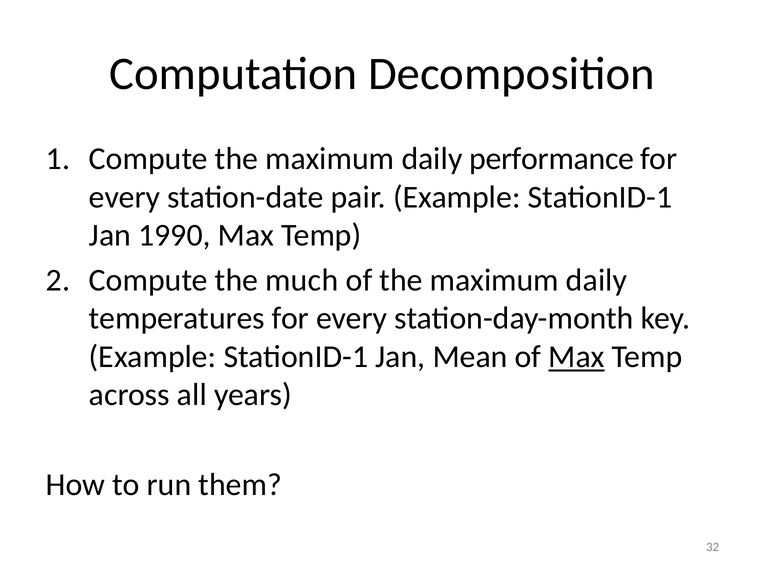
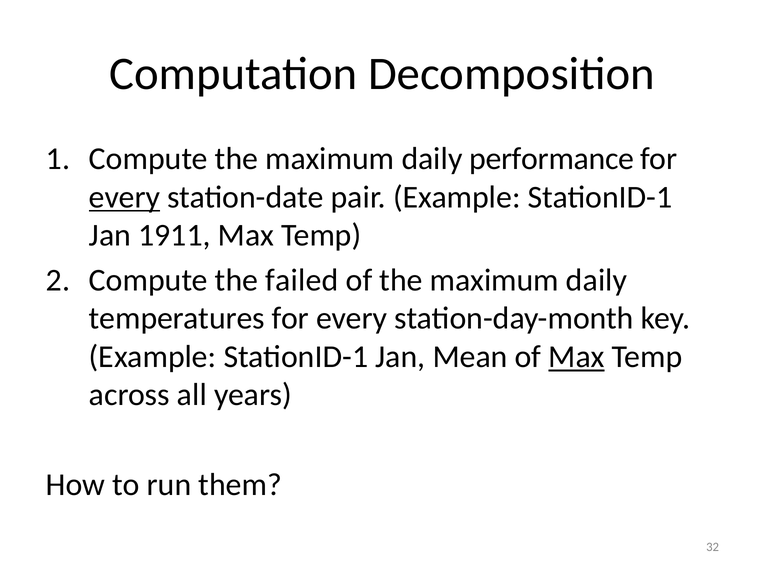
every underline: none -> present (125, 197)
1990: 1990 -> 1911 (174, 236)
much: much -> failed (302, 281)
